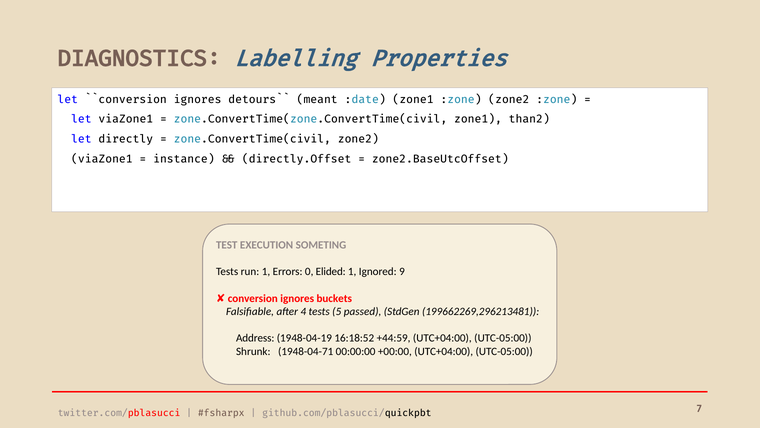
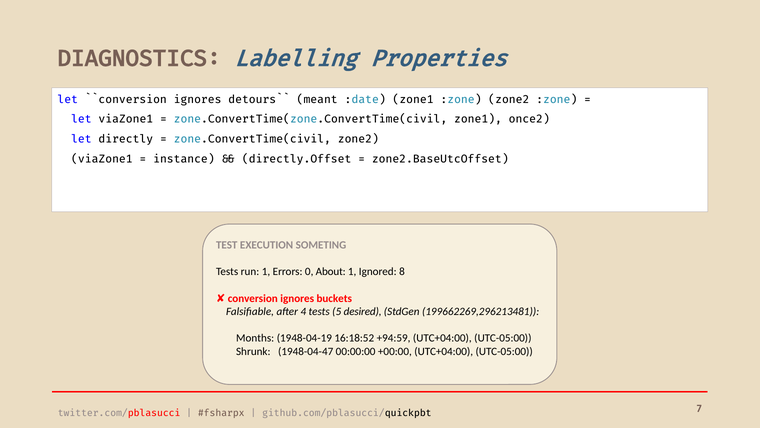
than2: than2 -> once2 (529, 119)
Elided: Elided -> About (331, 271)
9: 9 -> 8 (402, 271)
passed: passed -> desired (363, 311)
Address: Address -> Months (255, 338)
+44:59: +44:59 -> +94:59 (394, 338)
1948-04-71: 1948-04-71 -> 1948-04-47 (306, 351)
